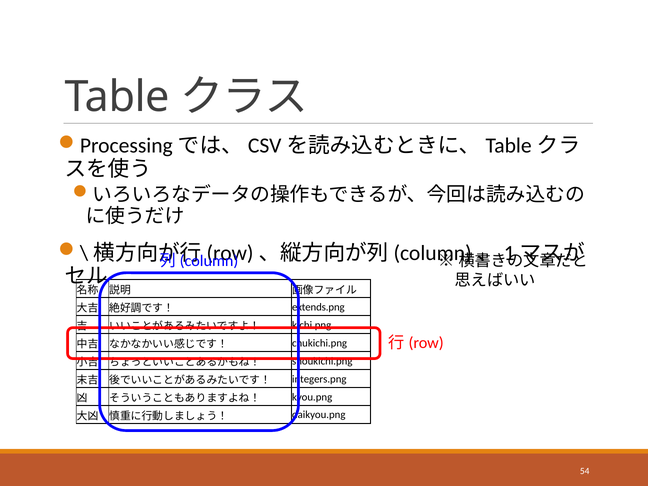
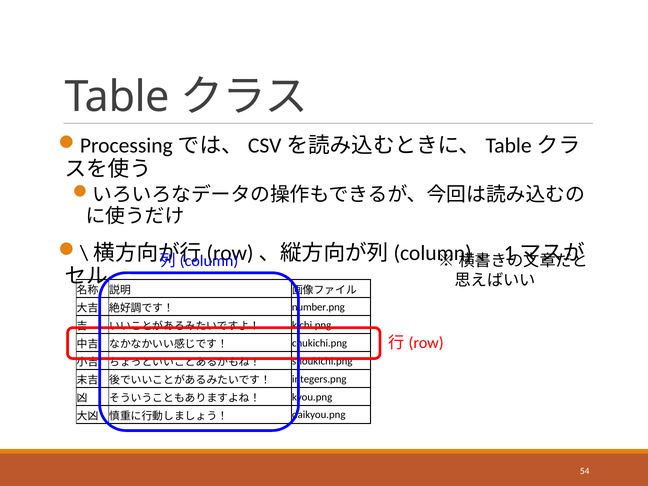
extends.png: extends.png -> number.png (318, 307)
